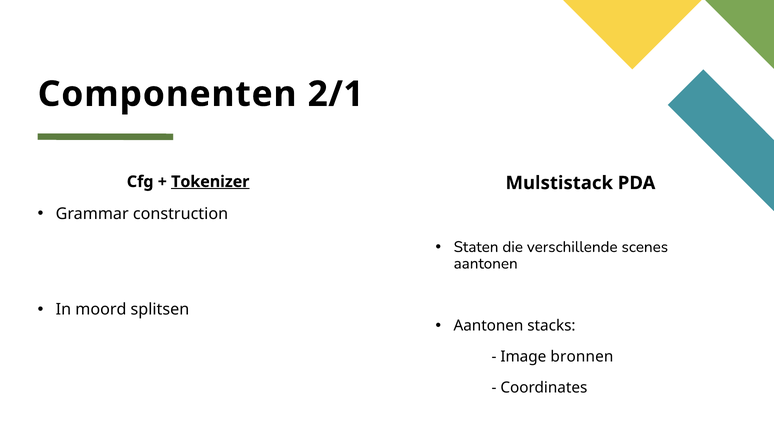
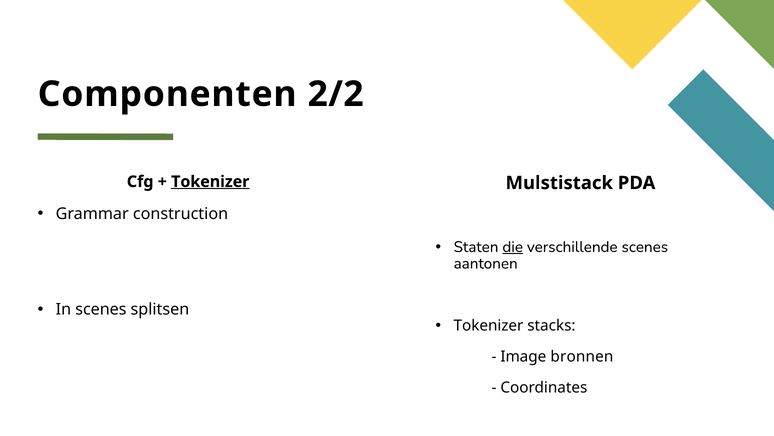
2/1: 2/1 -> 2/2 (336, 94)
die underline: none -> present (513, 247)
In moord: moord -> scenes (101, 309)
Aantonen: Aantonen -> Tokenizer (488, 325)
